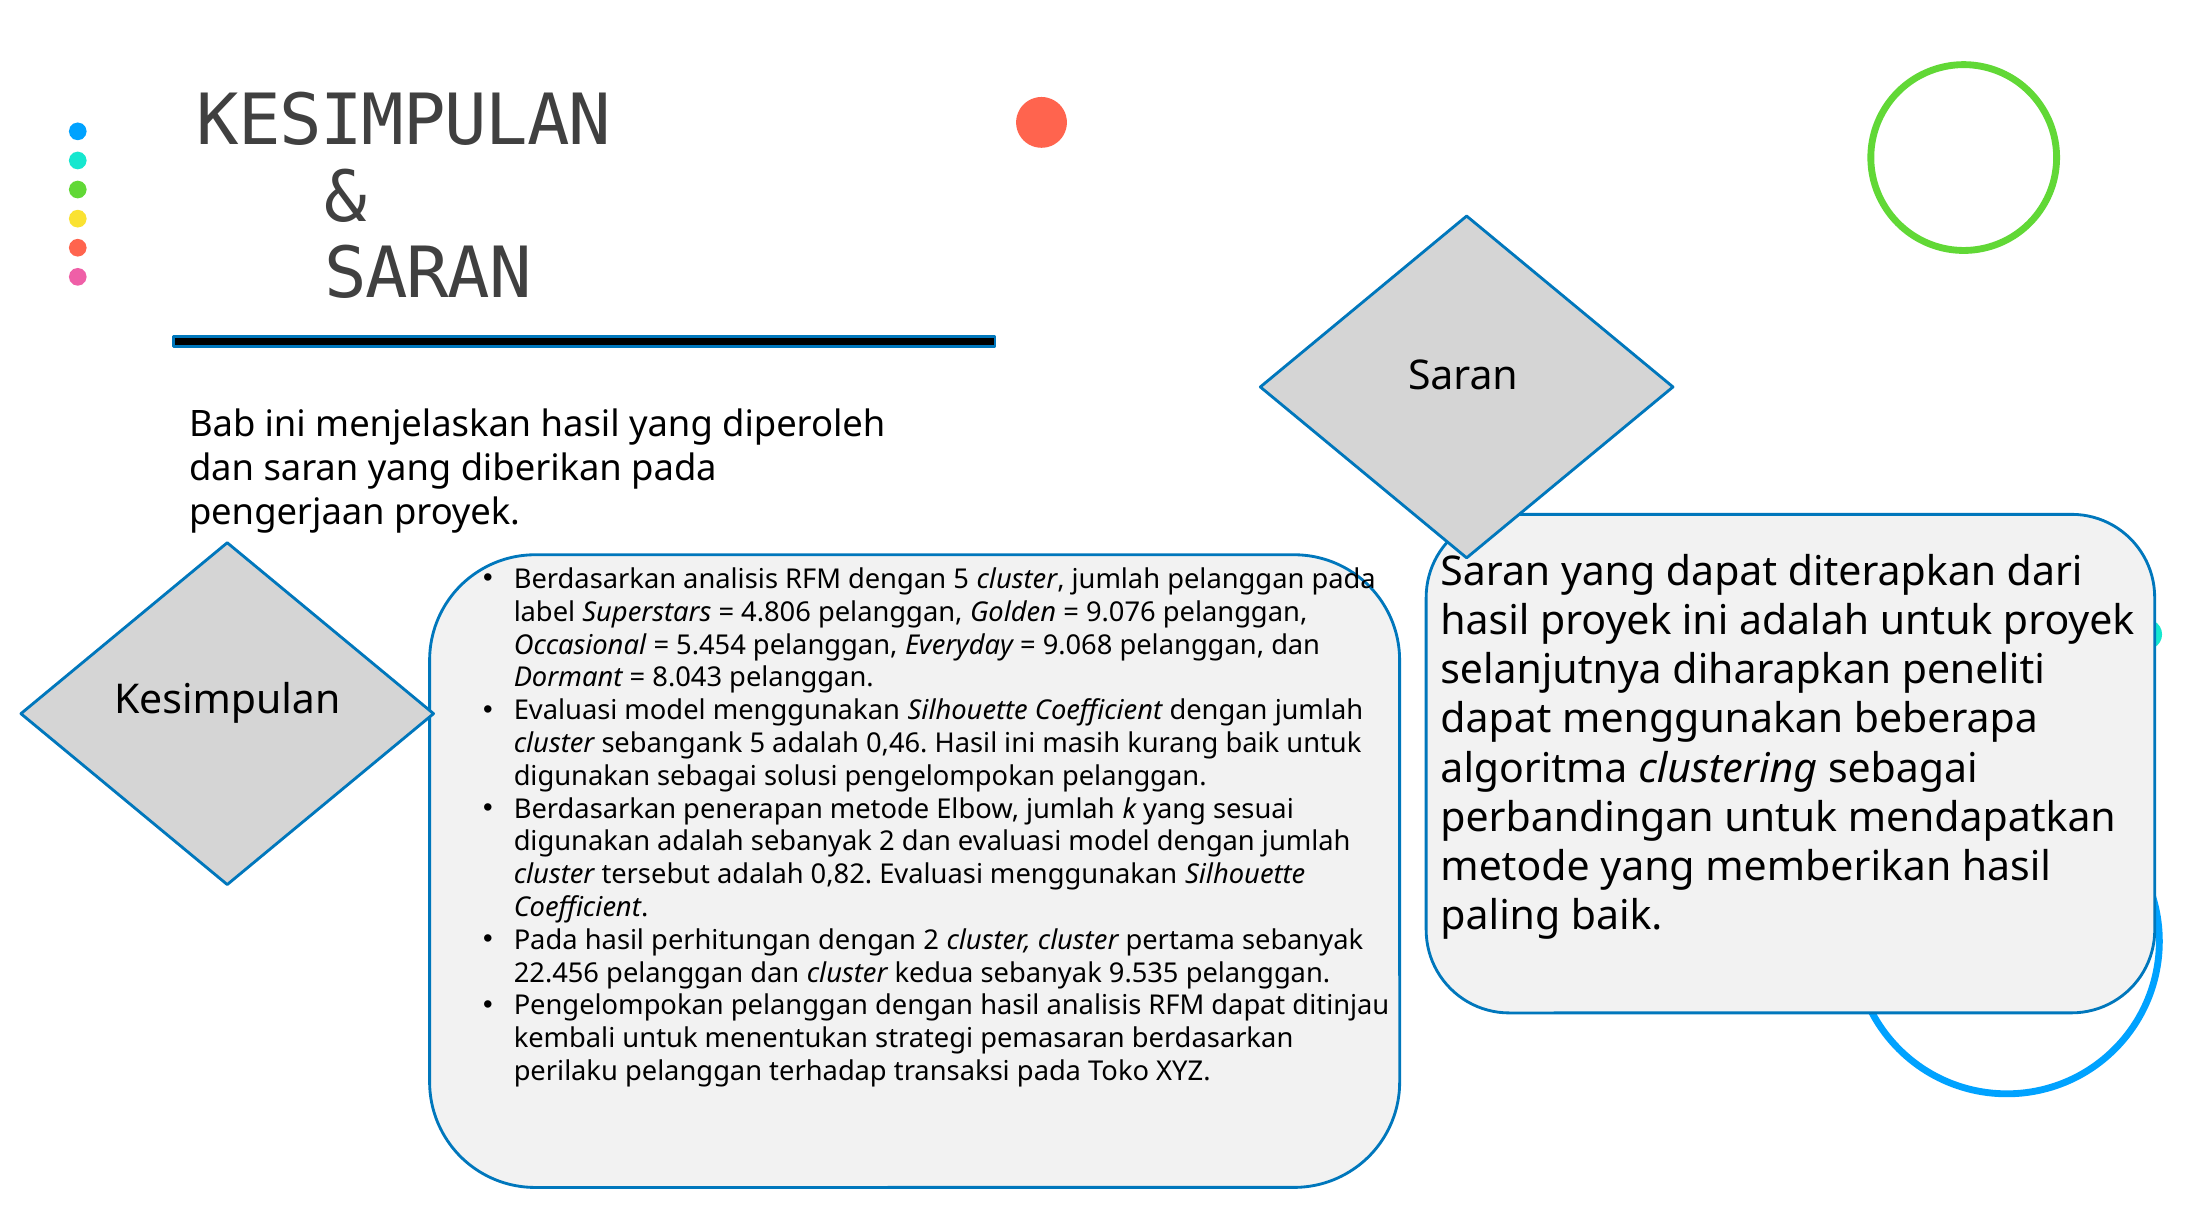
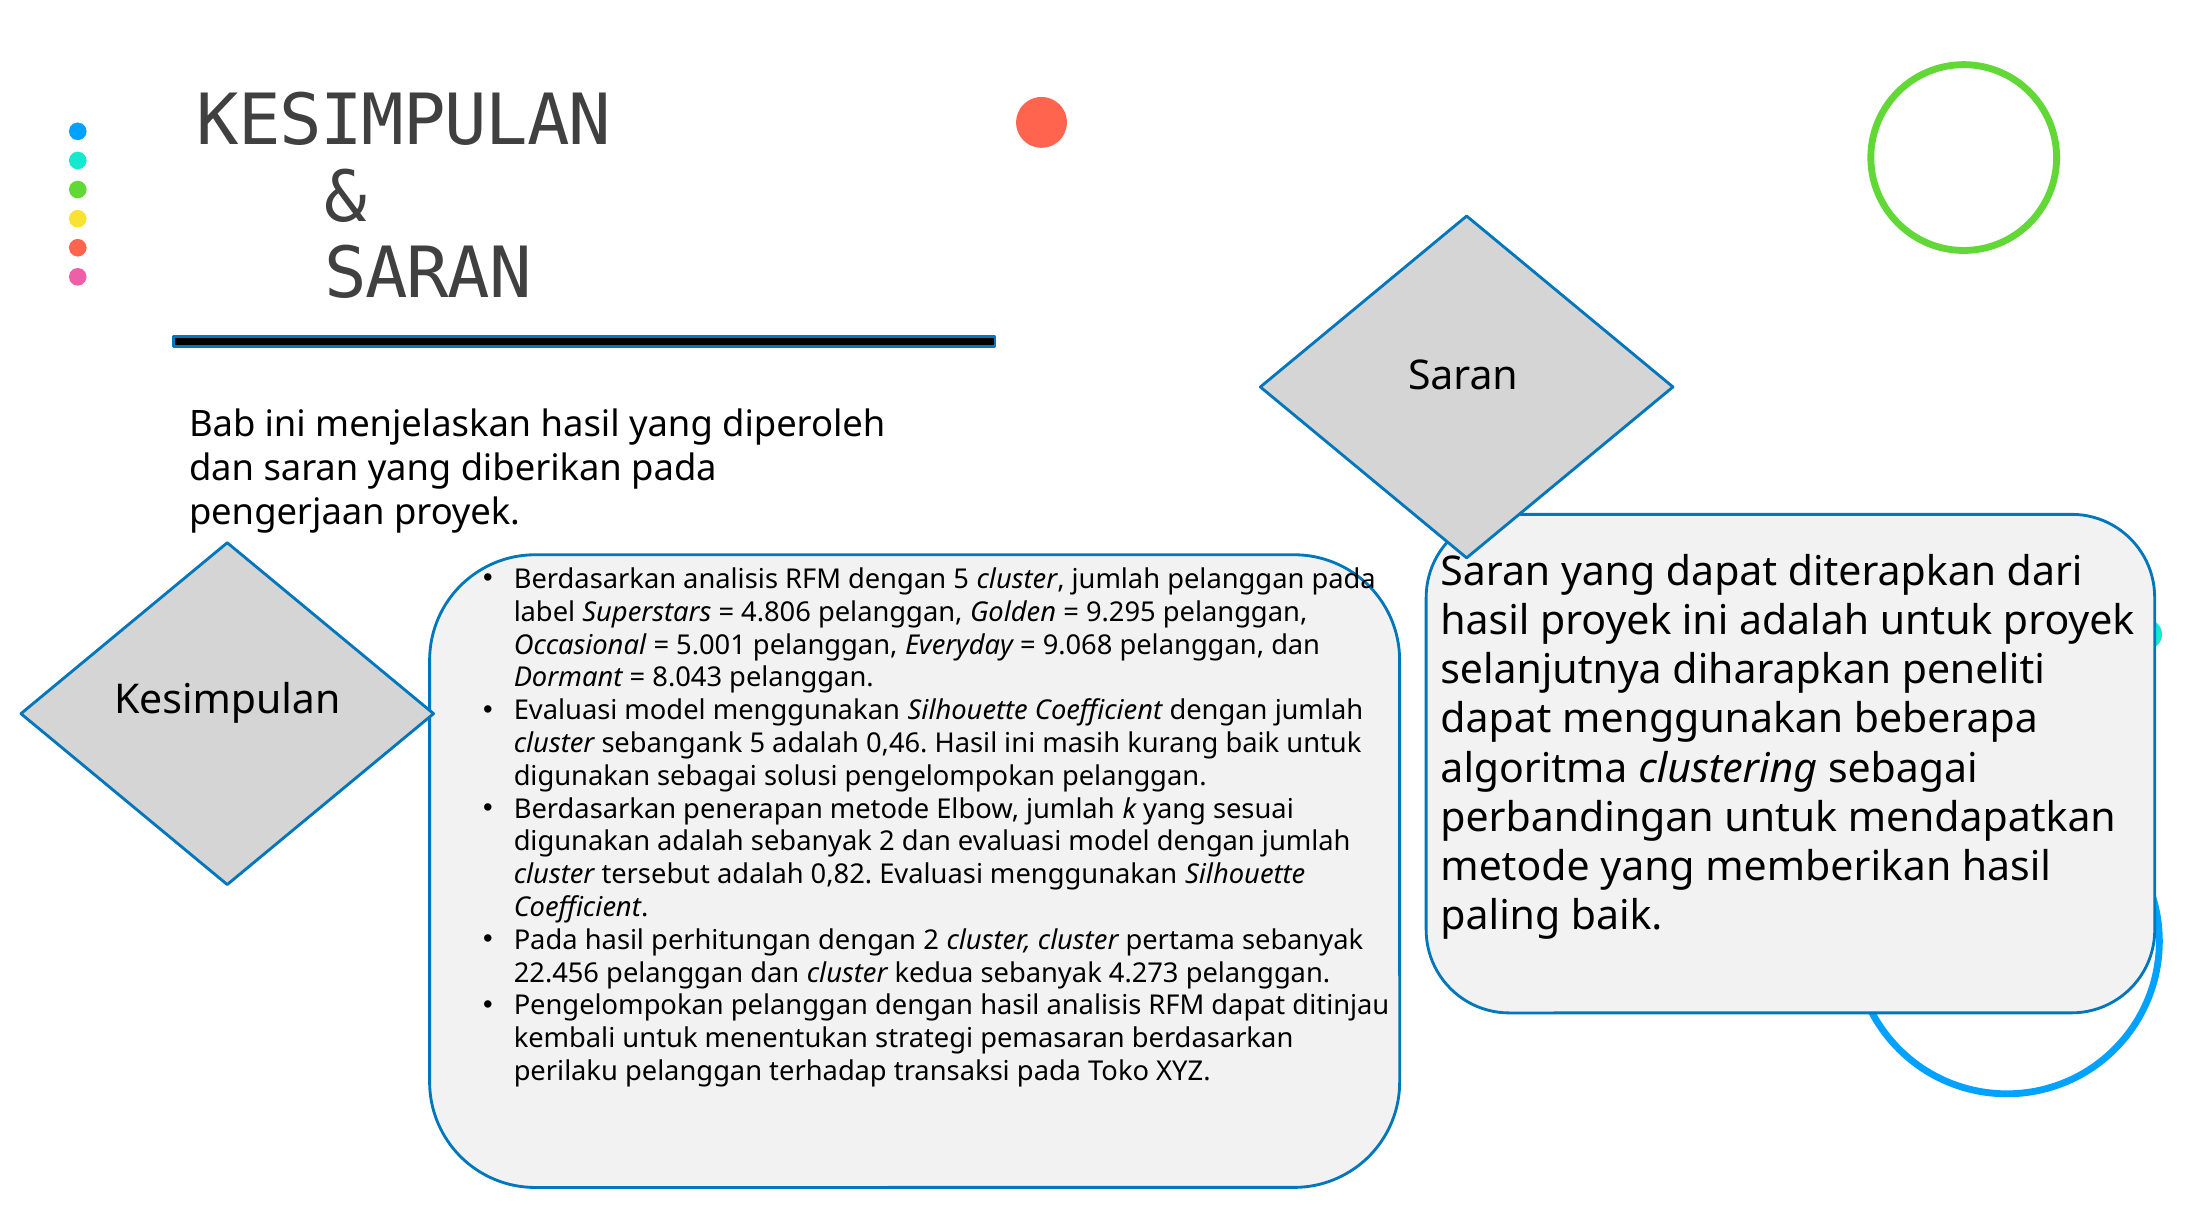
9.076: 9.076 -> 9.295 (1121, 612)
5.454: 5.454 -> 5.001 (711, 645)
9.535: 9.535 -> 4.273 (1144, 973)
